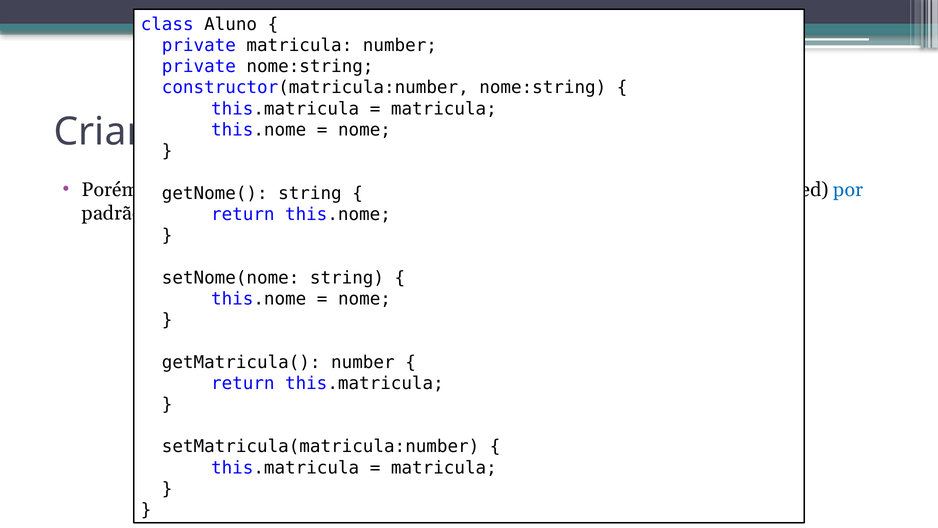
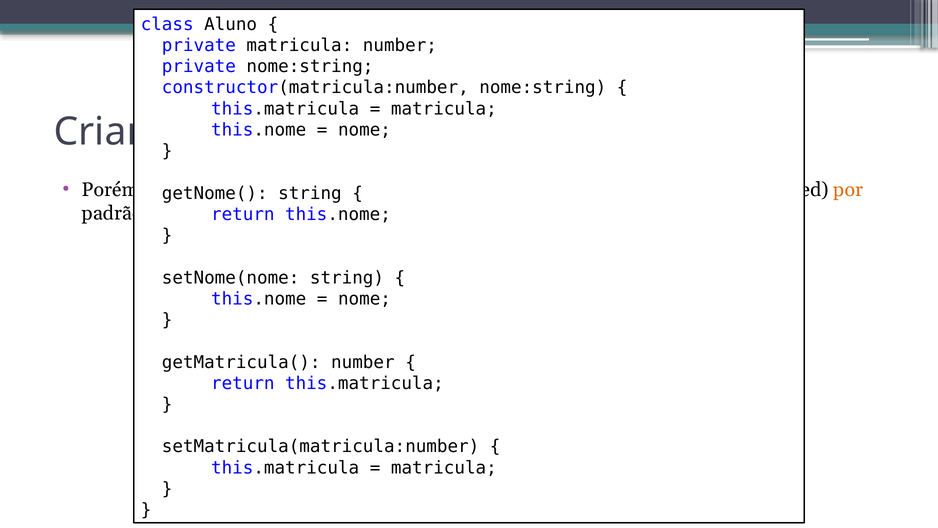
por colour: blue -> orange (848, 190)
